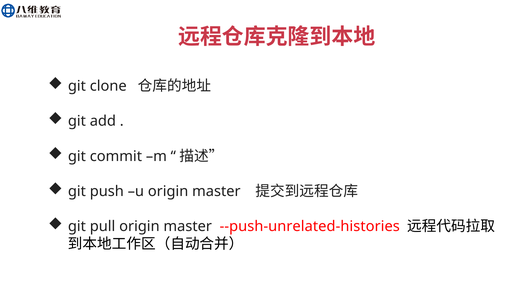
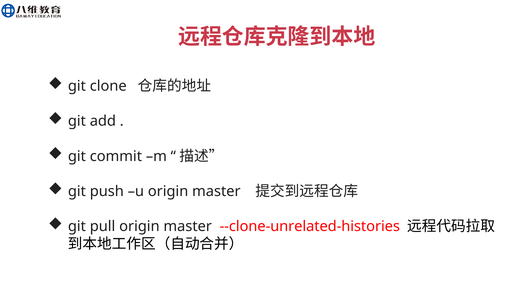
--push-unrelated-histories: --push-unrelated-histories -> --clone-unrelated-histories (310, 226)
